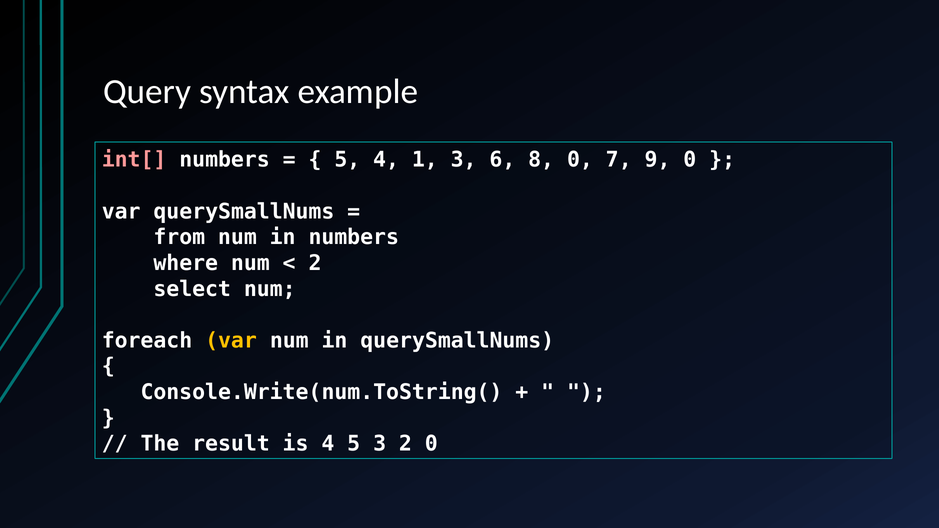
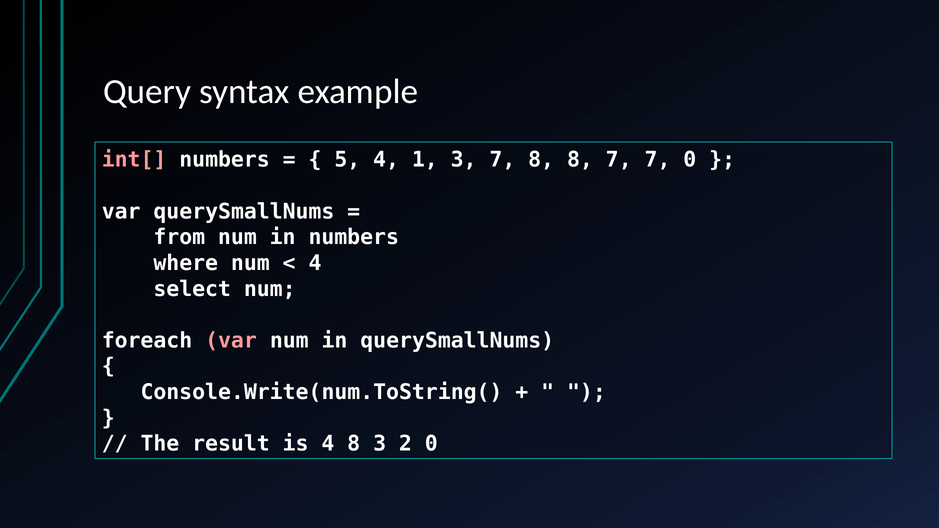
3 6: 6 -> 7 (502, 160)
8 0: 0 -> 8 (580, 160)
7 9: 9 -> 7 (658, 160)
2: 2 -> 4 (315, 263)
var colour: yellow -> pink (231, 341)
4 5: 5 -> 8 (354, 444)
